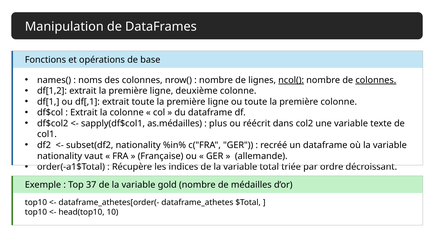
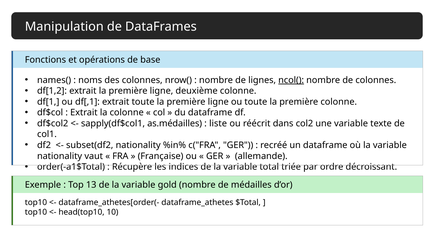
colonnes underline: present -> none (376, 80)
plus: plus -> liste (218, 124)
37: 37 -> 13 (91, 185)
